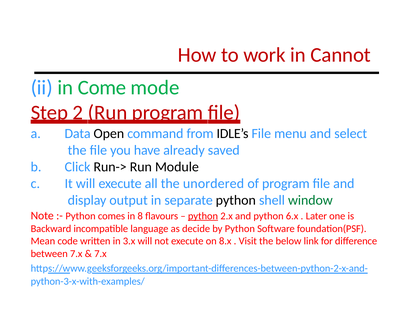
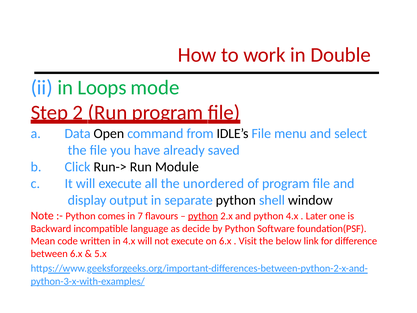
Cannot: Cannot -> Double (341, 55)
Come: Come -> Loops (102, 88)
window colour: green -> black (310, 200)
8: 8 -> 7 (140, 216)
python 6.x: 6.x -> 4.x (292, 216)
in 3.x: 3.x -> 4.x (129, 241)
on 8.x: 8.x -> 6.x (225, 241)
between 7.x: 7.x -> 6.x (76, 254)
7.x: 7.x -> 5.x (100, 254)
python-3-x-with-examples/ underline: none -> present (88, 281)
